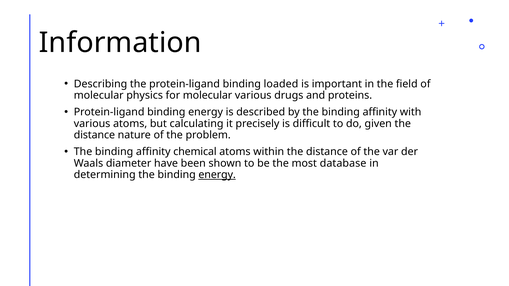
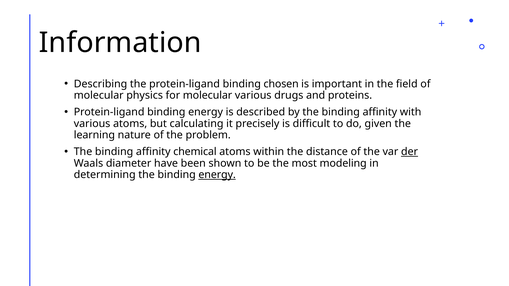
loaded: loaded -> chosen (281, 84)
distance: distance -> learning (94, 135)
der underline: none -> present (410, 152)
database: database -> modeling (343, 163)
